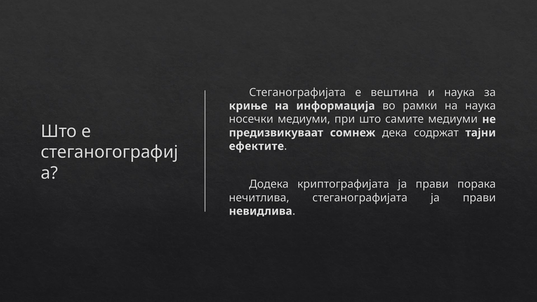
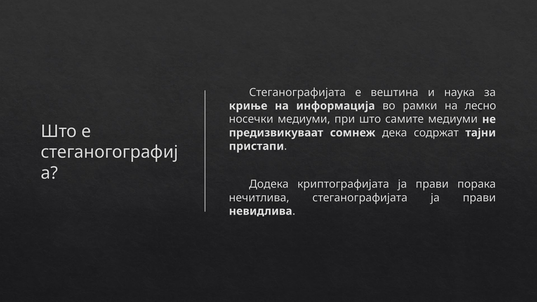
на наука: наука -> лесно (481, 106)
ефектите: ефектите -> пристапи (256, 146)
